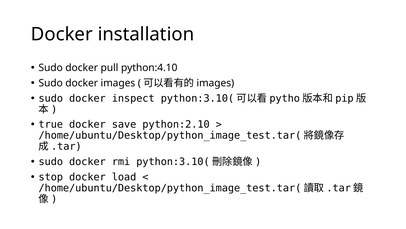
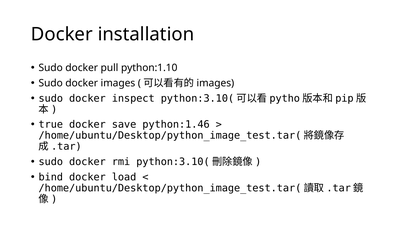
python:4.10: python:4.10 -> python:1.10 (149, 68)
python:2.10: python:2.10 -> python:1.46 (176, 124)
stop: stop -> bind (51, 177)
